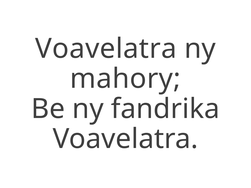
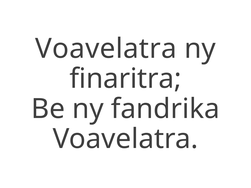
mahory: mahory -> finaritra (126, 79)
